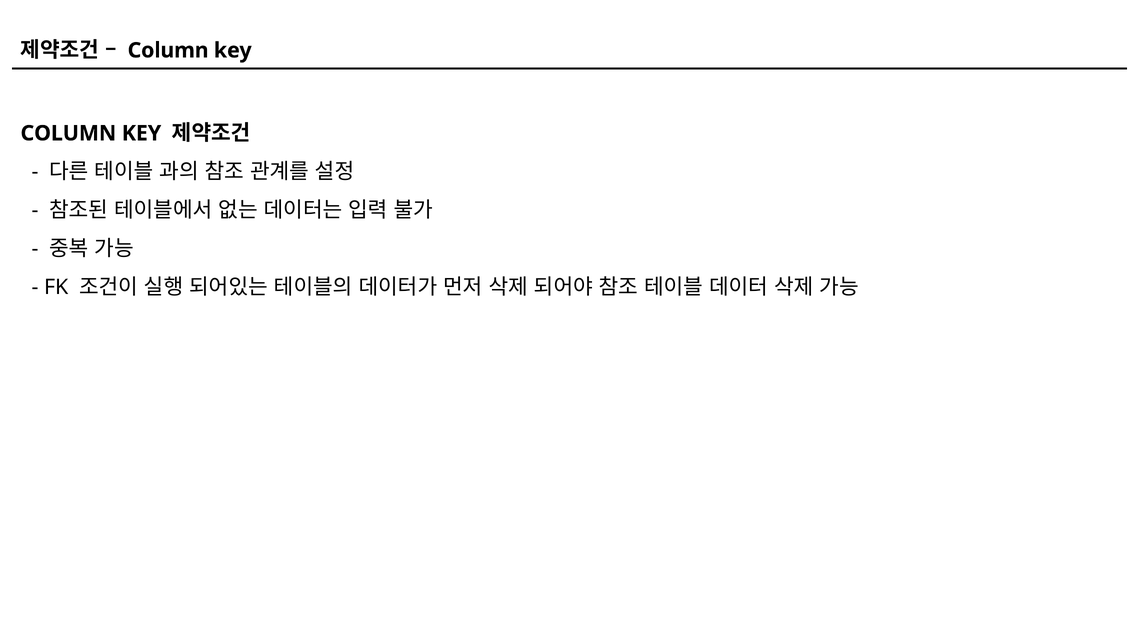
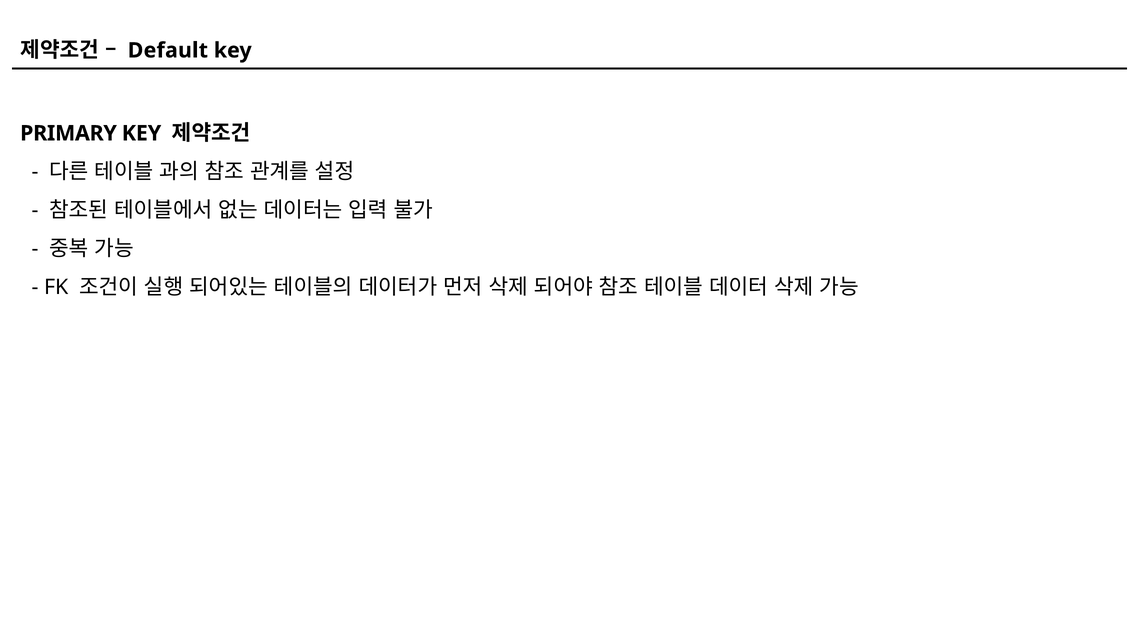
Column: Column -> Default (168, 50)
COLUMN: COLUMN -> PRIMARY (68, 133)
